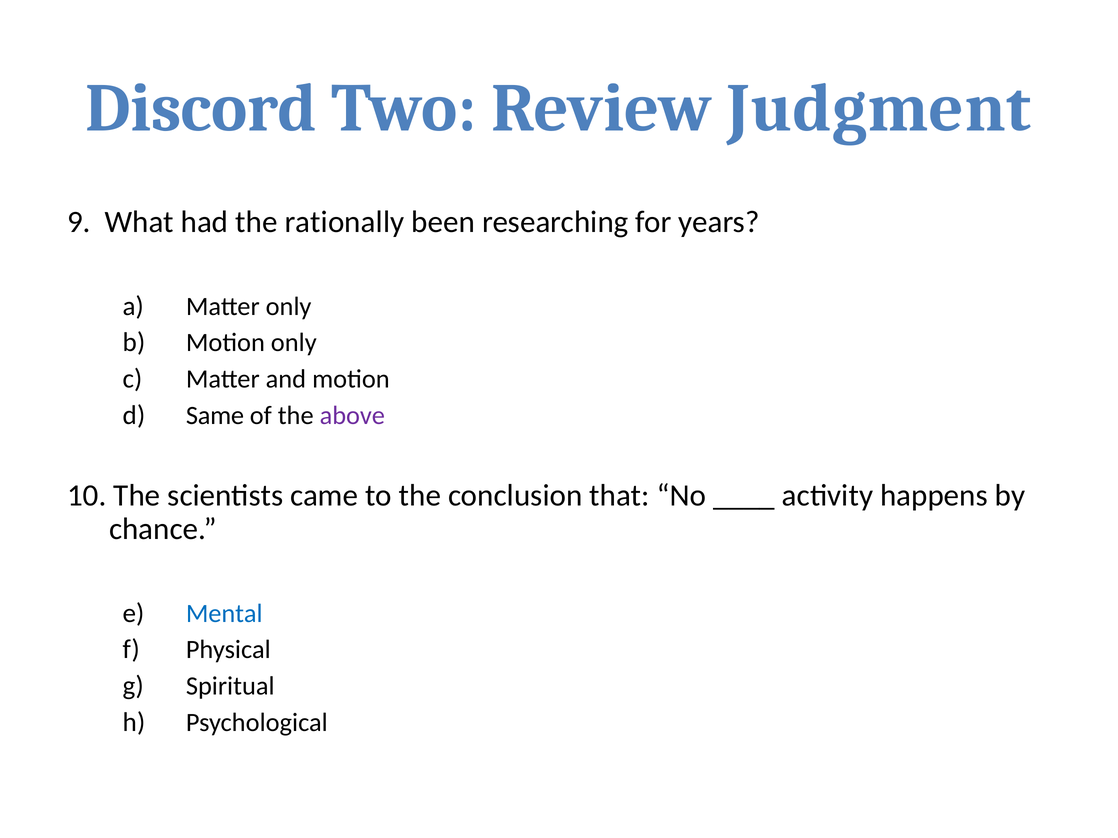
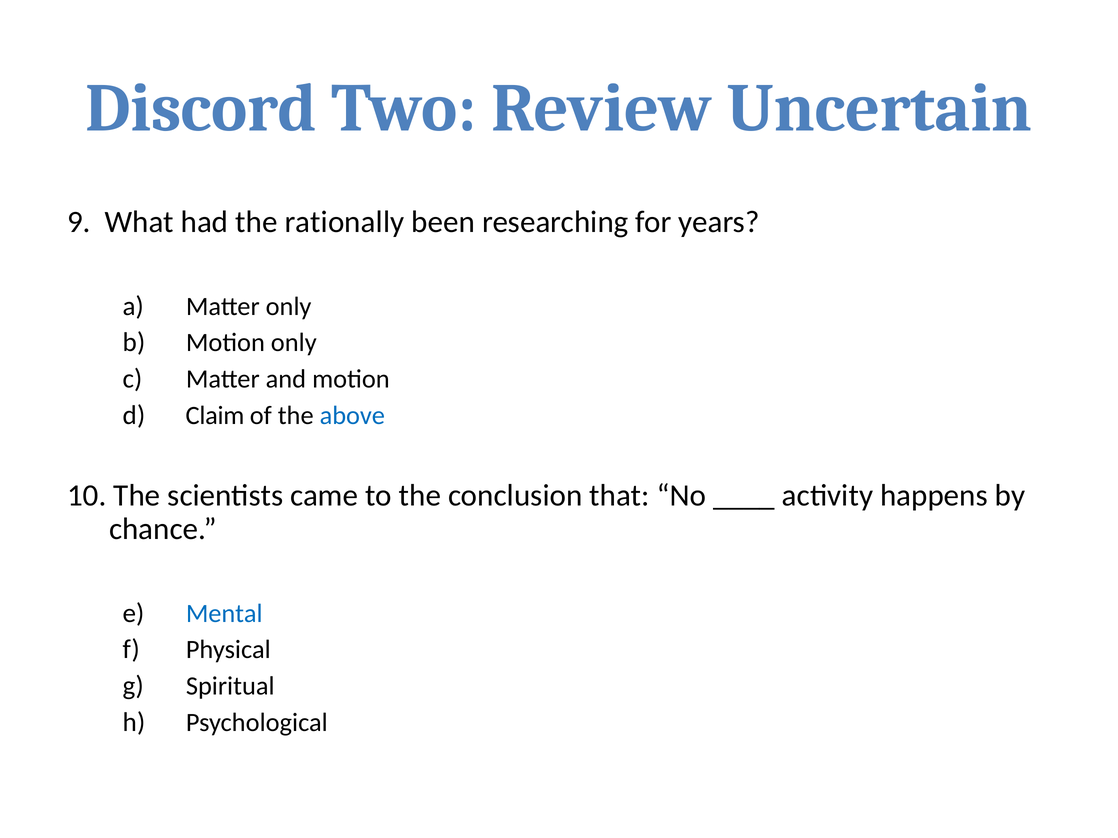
Judgment: Judgment -> Uncertain (880, 108)
Same: Same -> Claim (215, 416)
above colour: purple -> blue (352, 416)
